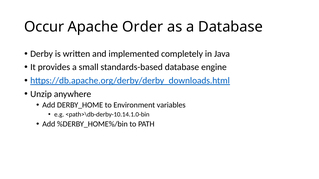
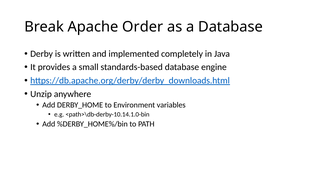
Occur: Occur -> Break (44, 27)
